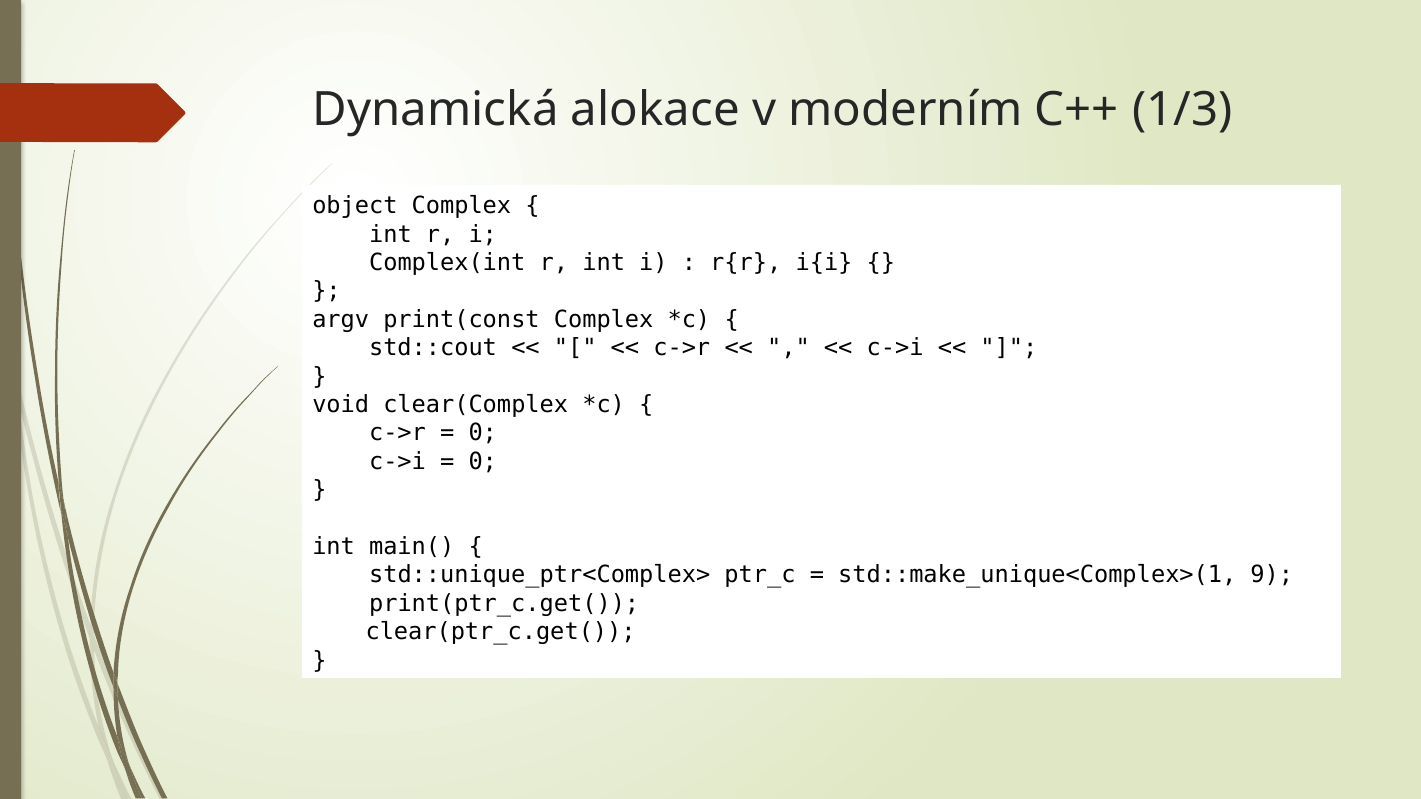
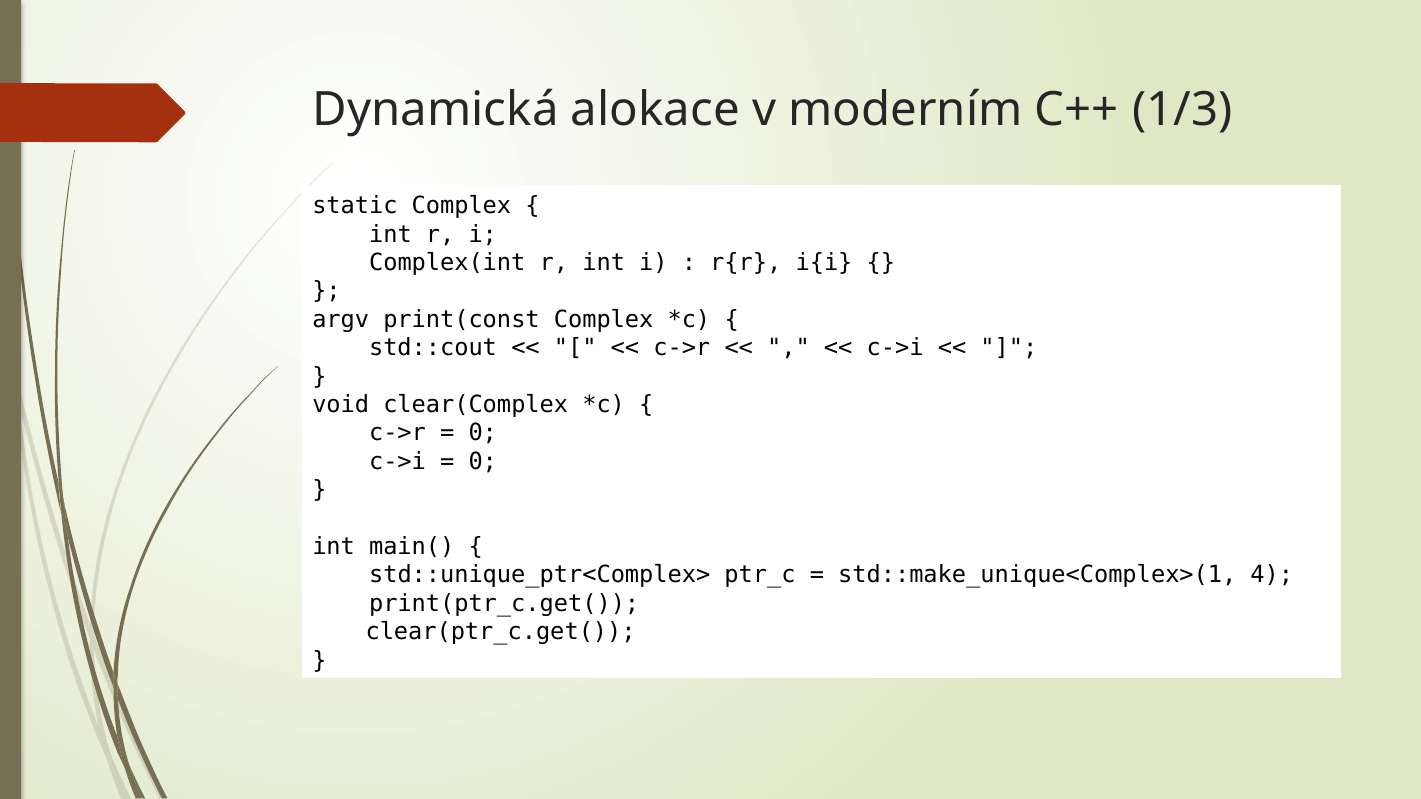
object: object -> static (355, 206)
9: 9 -> 4 (1272, 575)
